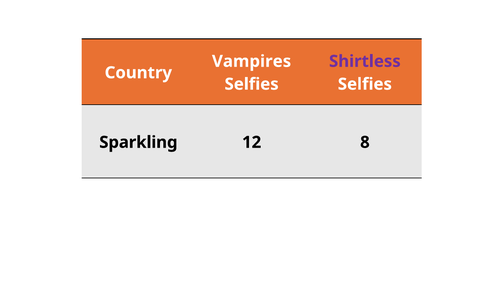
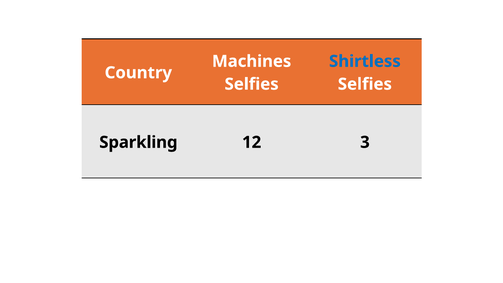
Vampires: Vampires -> Machines (252, 61)
Shirtless colour: purple -> blue (365, 61)
8: 8 -> 3 (365, 142)
